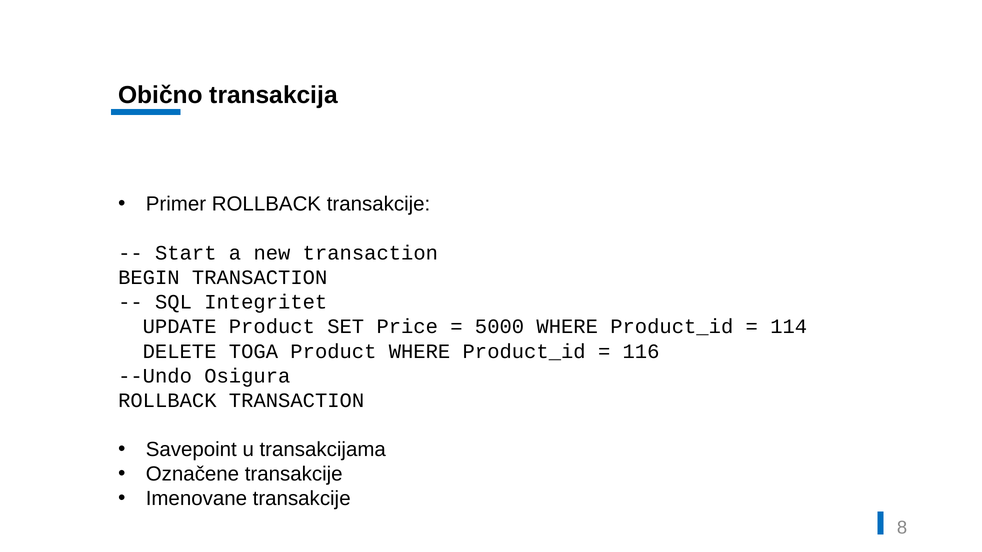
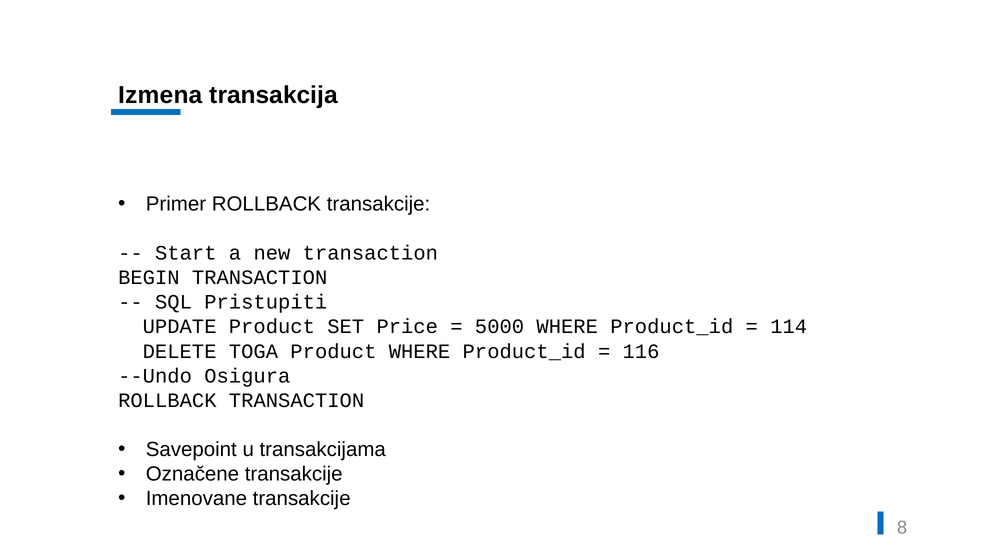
Obično: Obično -> Izmena (160, 95)
Integritet: Integritet -> Pristupiti (266, 302)
